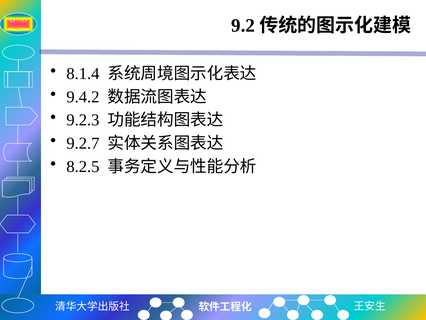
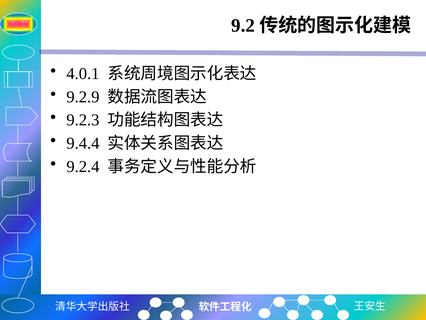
8.1.4: 8.1.4 -> 4.0.1 (83, 74)
9.4.2: 9.4.2 -> 9.2.9 (83, 97)
9.2.7: 9.2.7 -> 9.4.4 (83, 143)
8.2.5: 8.2.5 -> 9.2.4 (83, 166)
